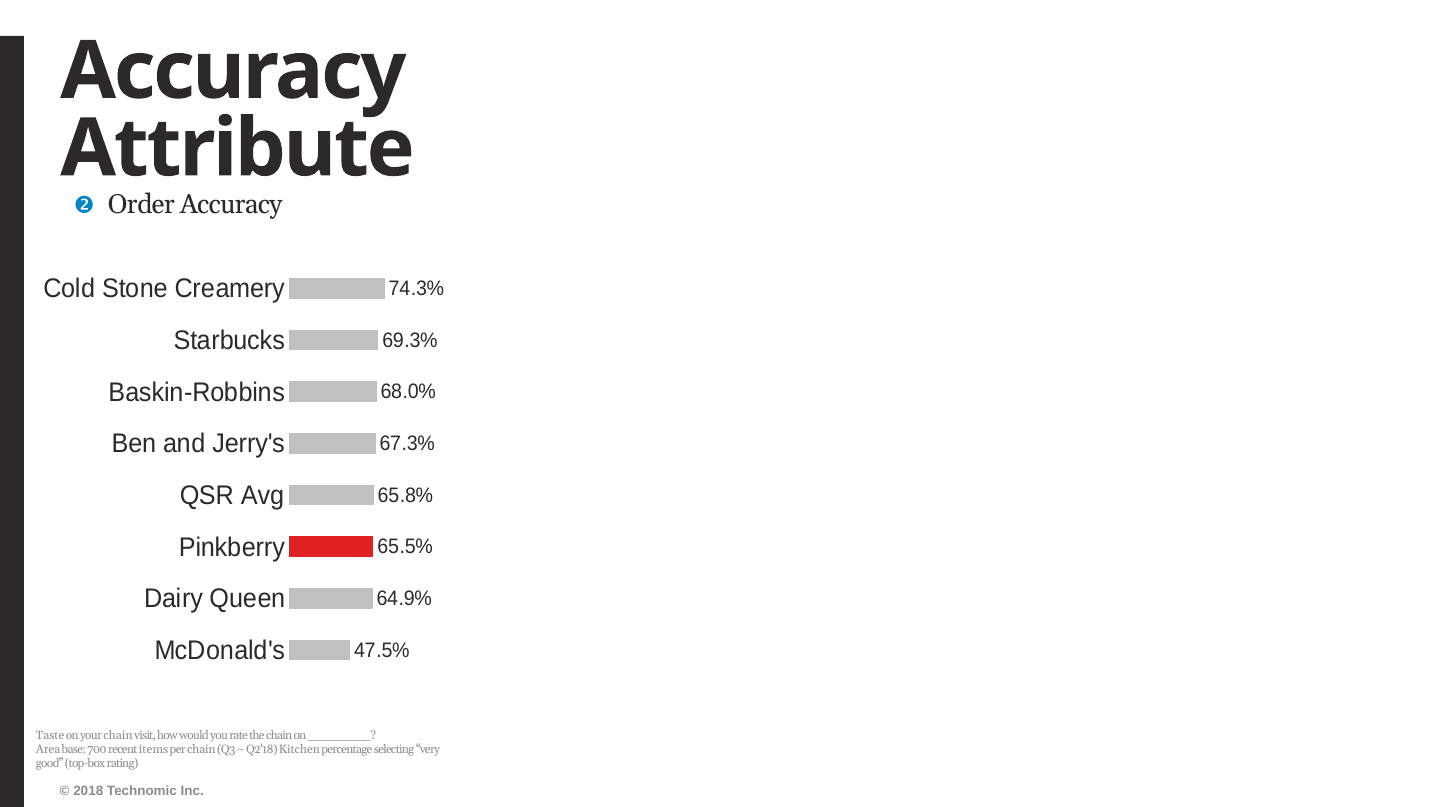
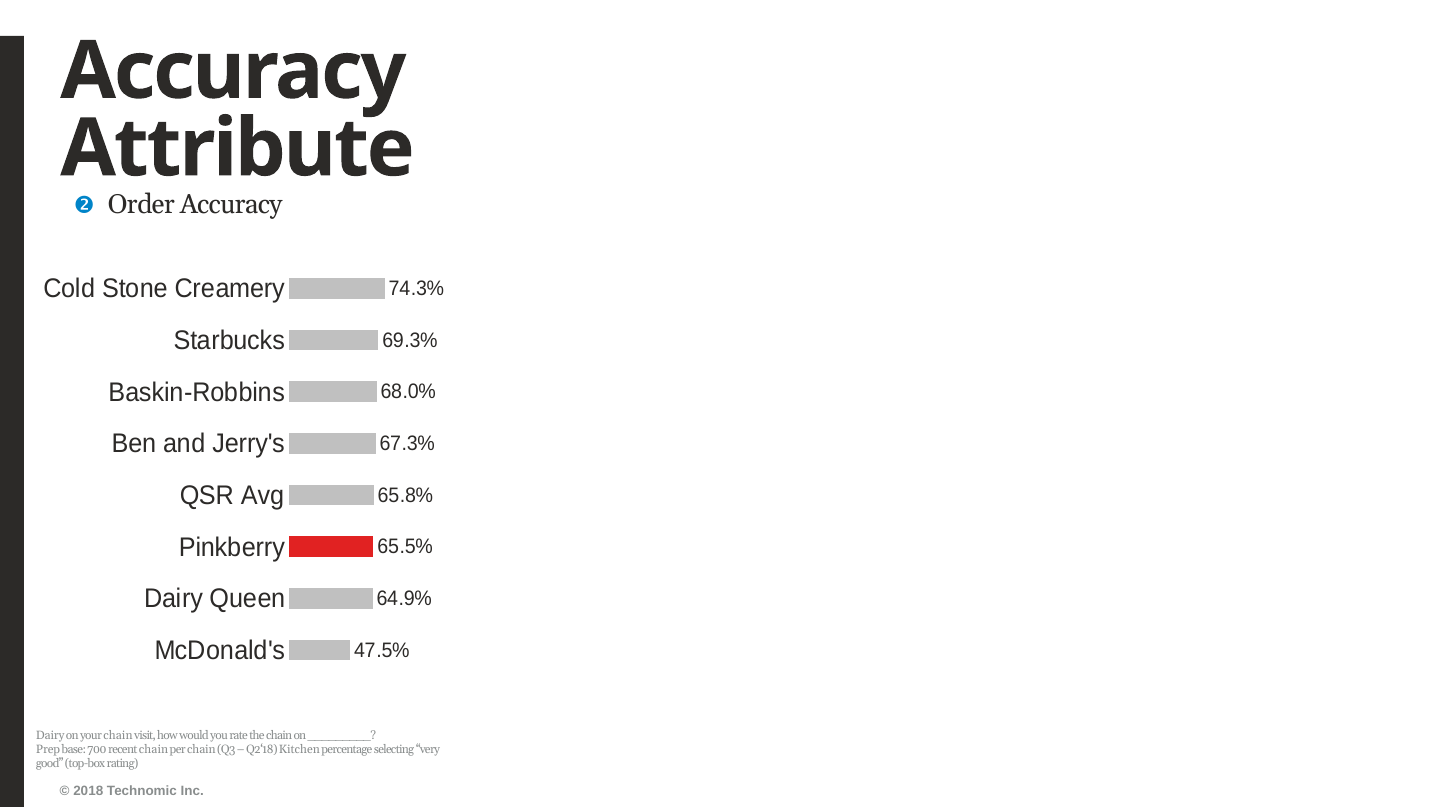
Taste: Taste -> Dairy (50, 735)
Area: Area -> Prep (48, 749)
recent items: items -> chain (154, 749)
